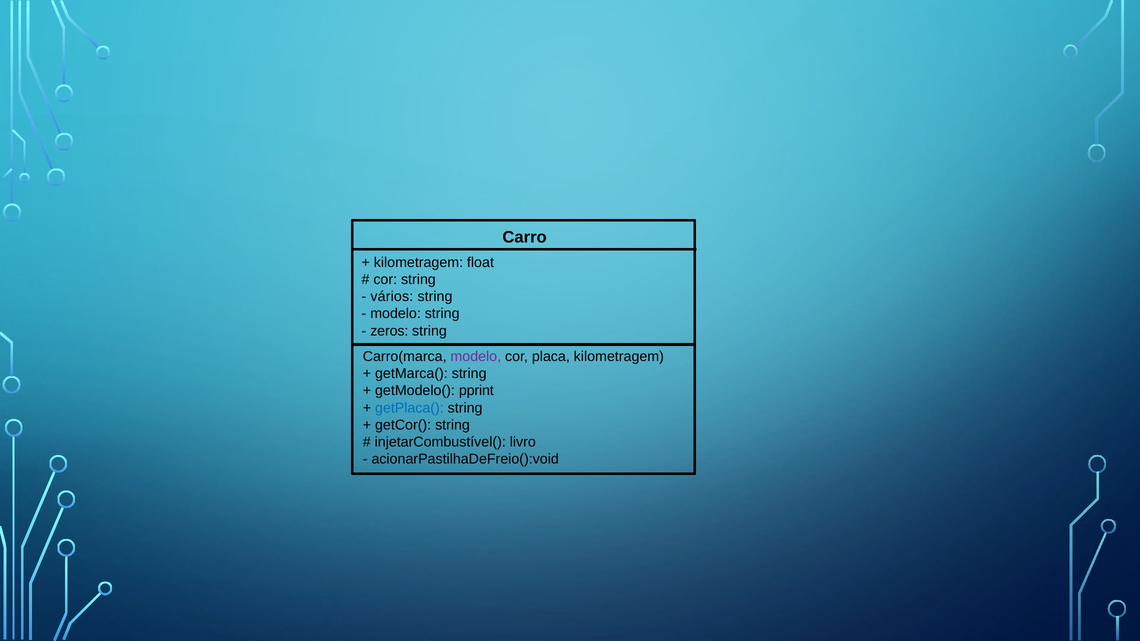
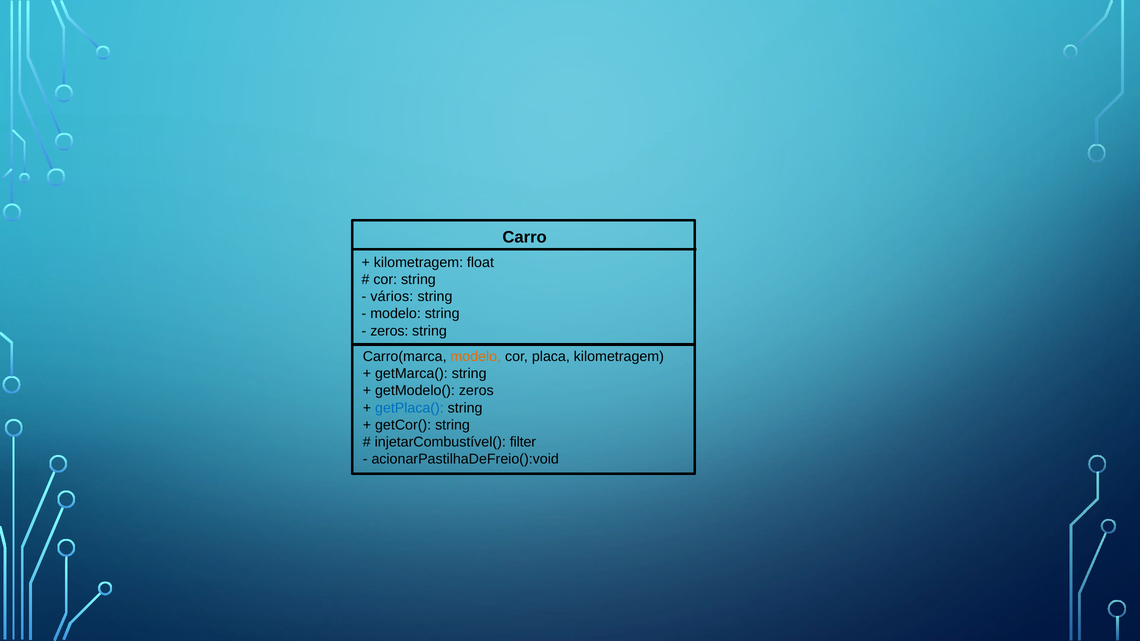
modelo colour: purple -> orange (476, 357)
getModelo( pprint: pprint -> zeros (476, 391)
livro: livro -> filter (523, 442)
